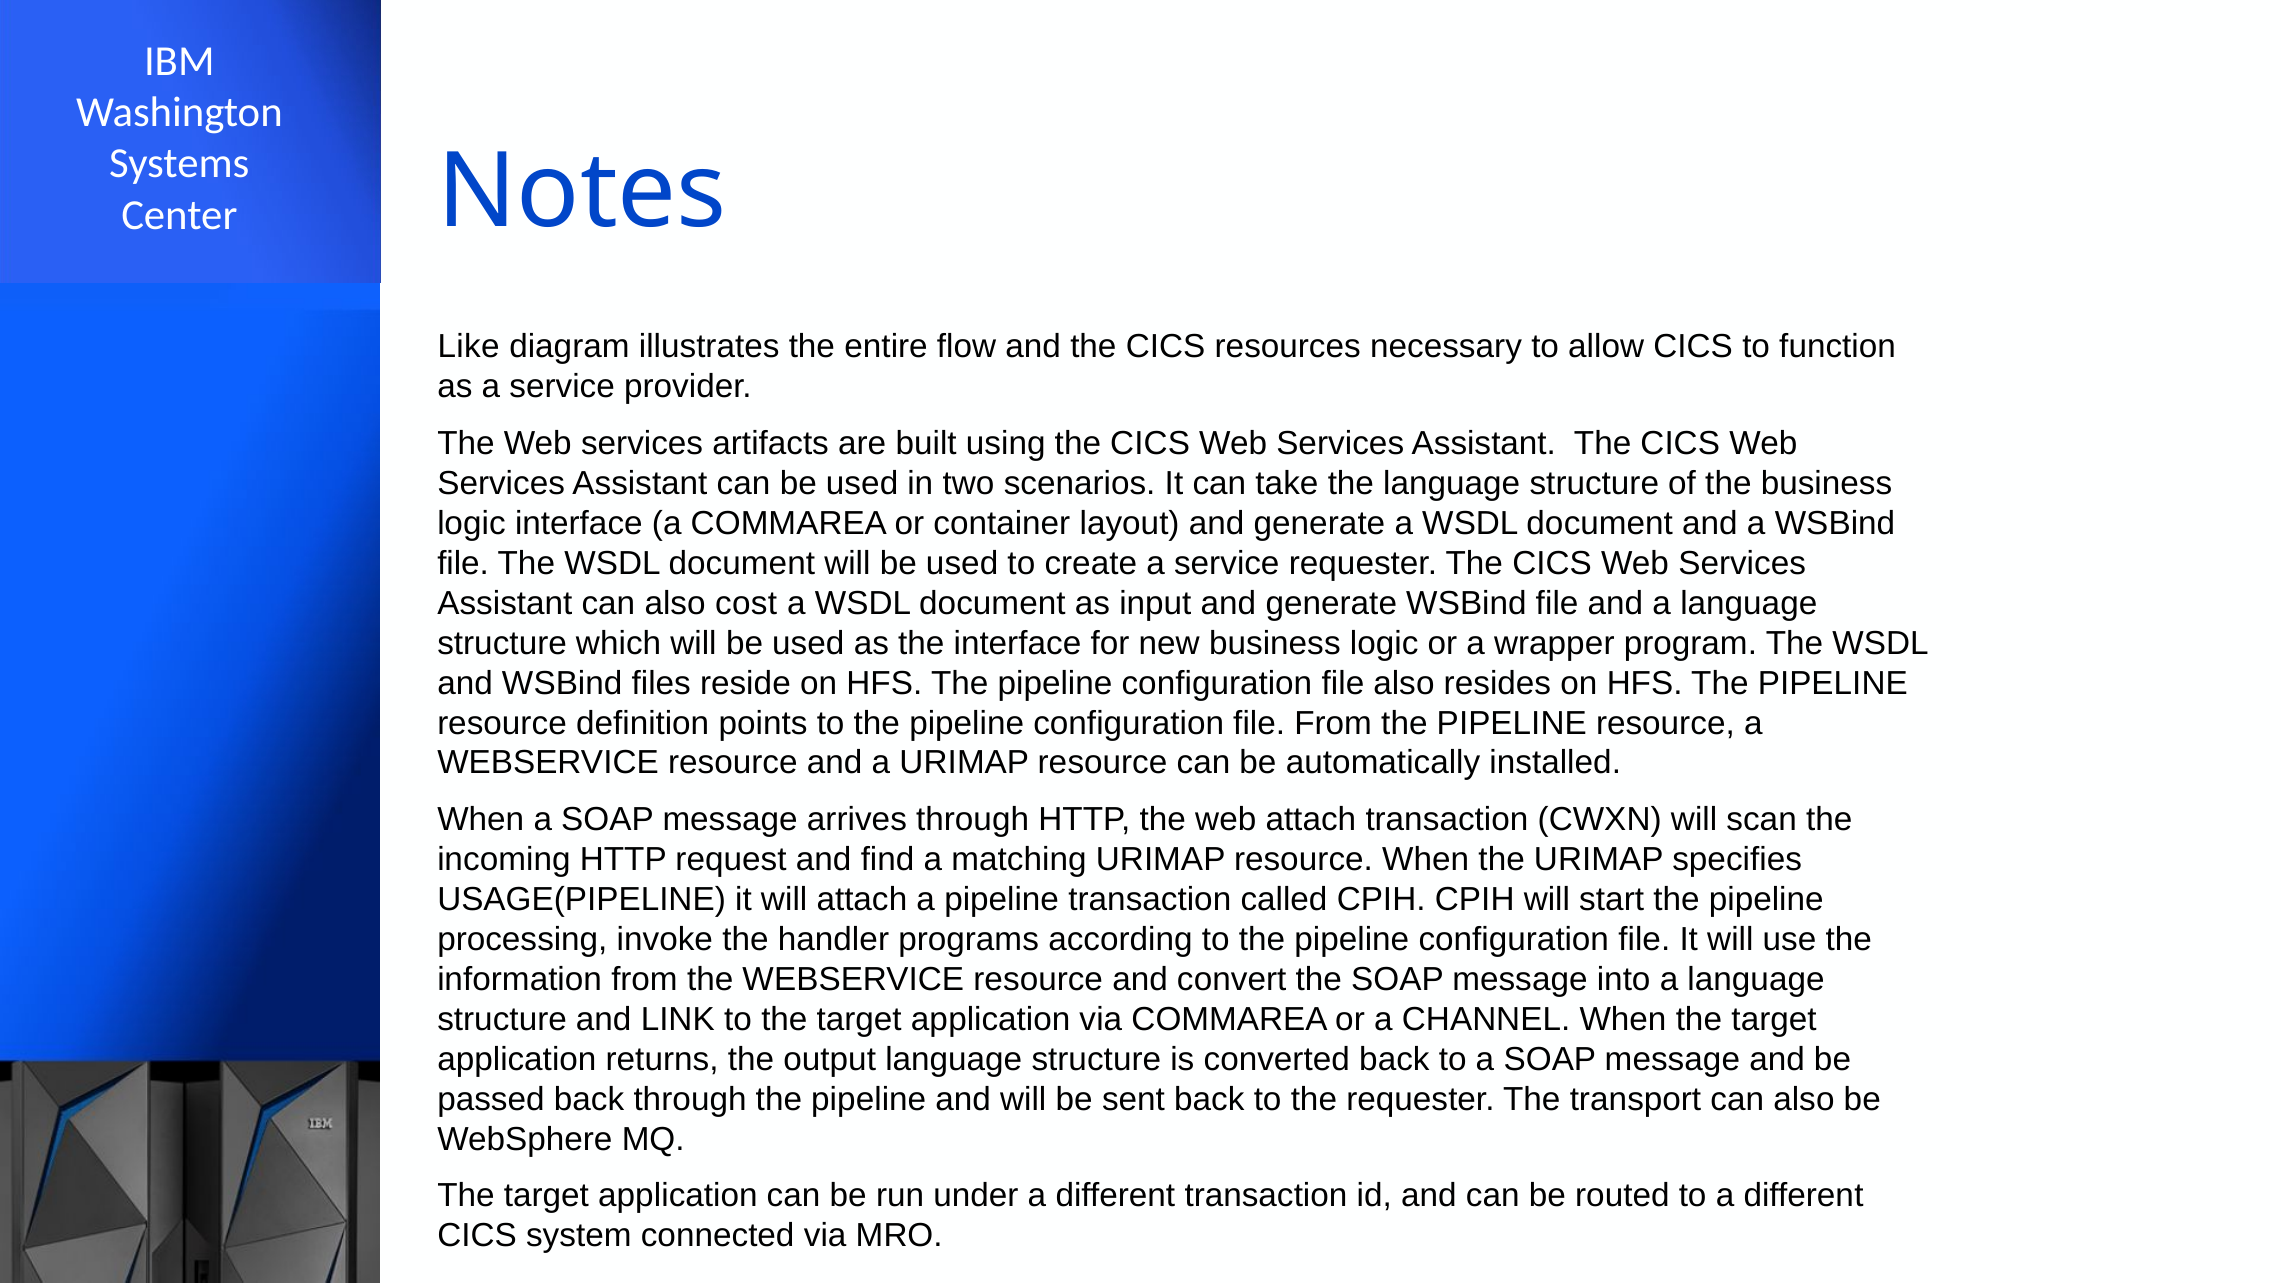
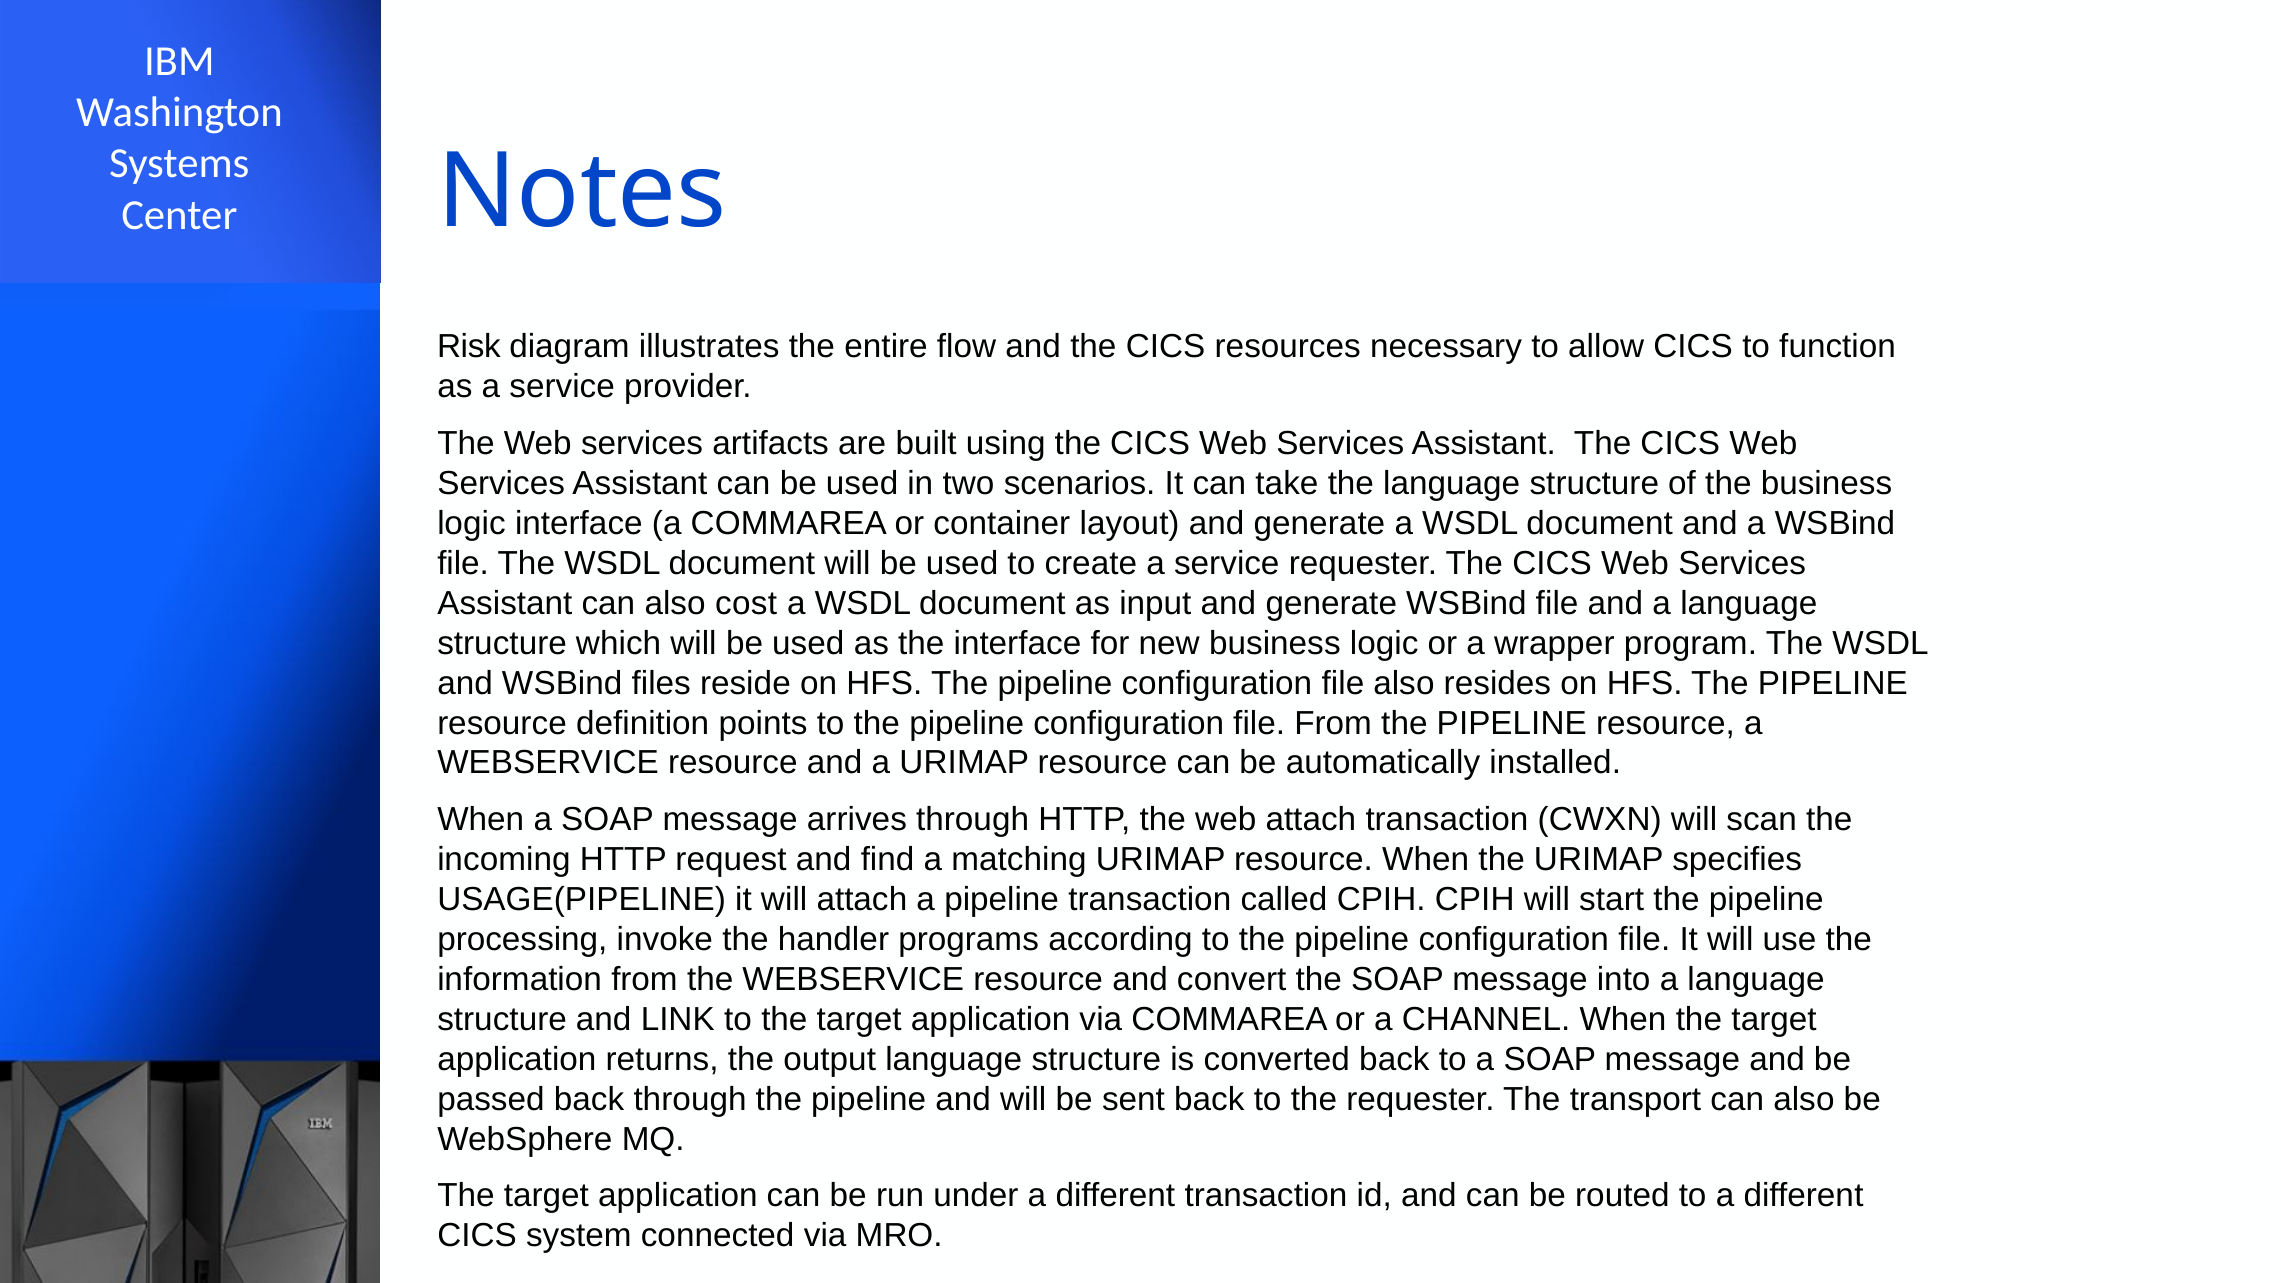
Like: Like -> Risk (469, 347)
